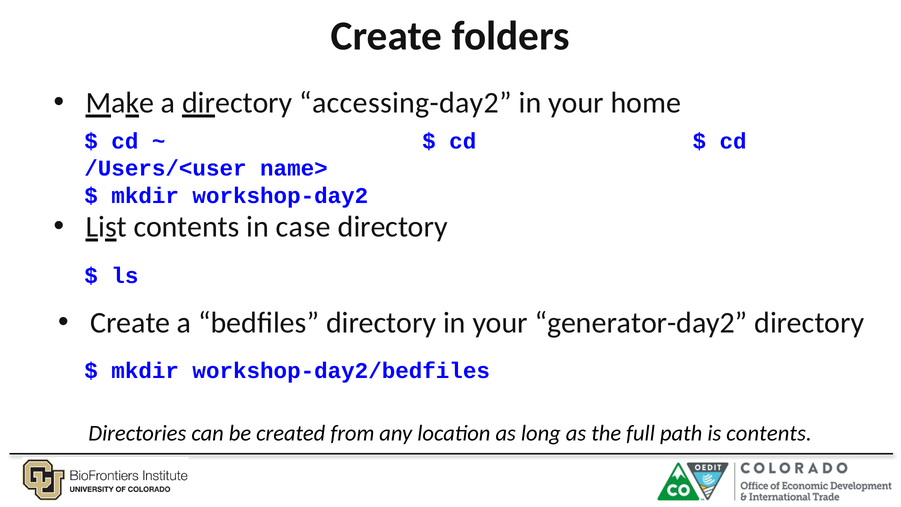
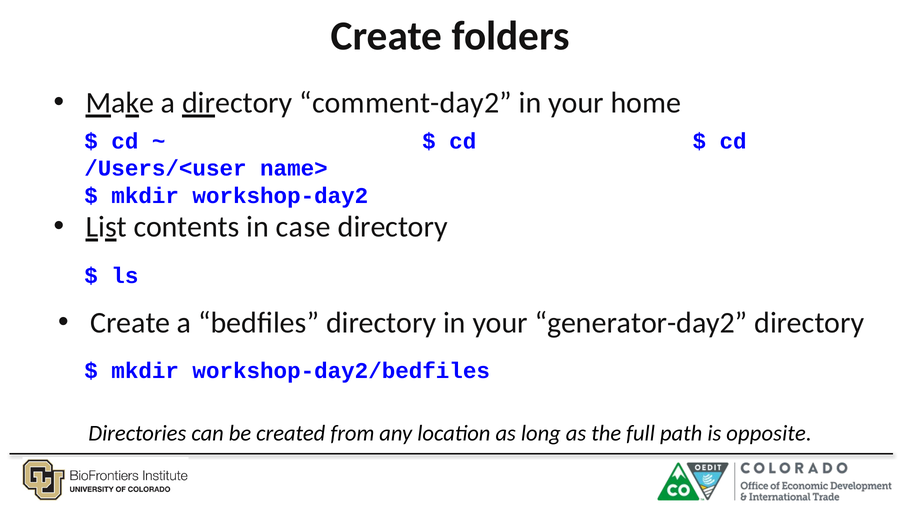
accessing-day2: accessing-day2 -> comment-day2 (406, 103)
is contents: contents -> opposite (769, 433)
